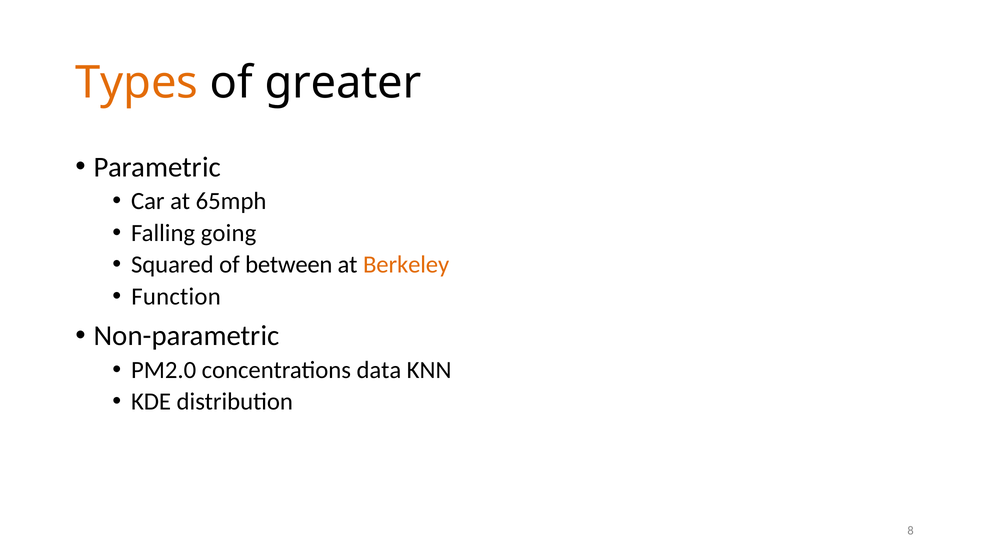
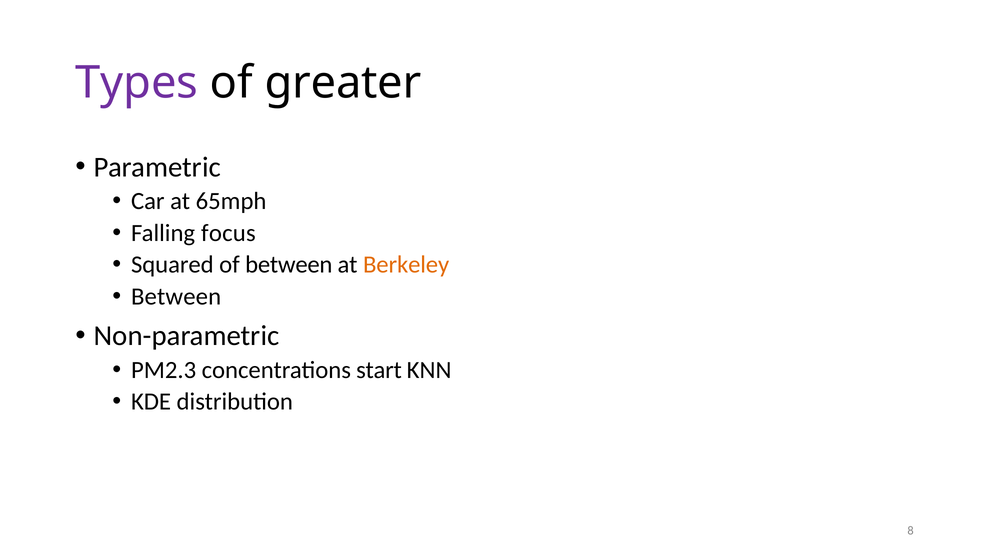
Types colour: orange -> purple (137, 83)
going: going -> focus (228, 233)
Function: Function -> Between (176, 297)
PM2.0: PM2.0 -> PM2.3 (164, 370)
data: data -> start (379, 370)
